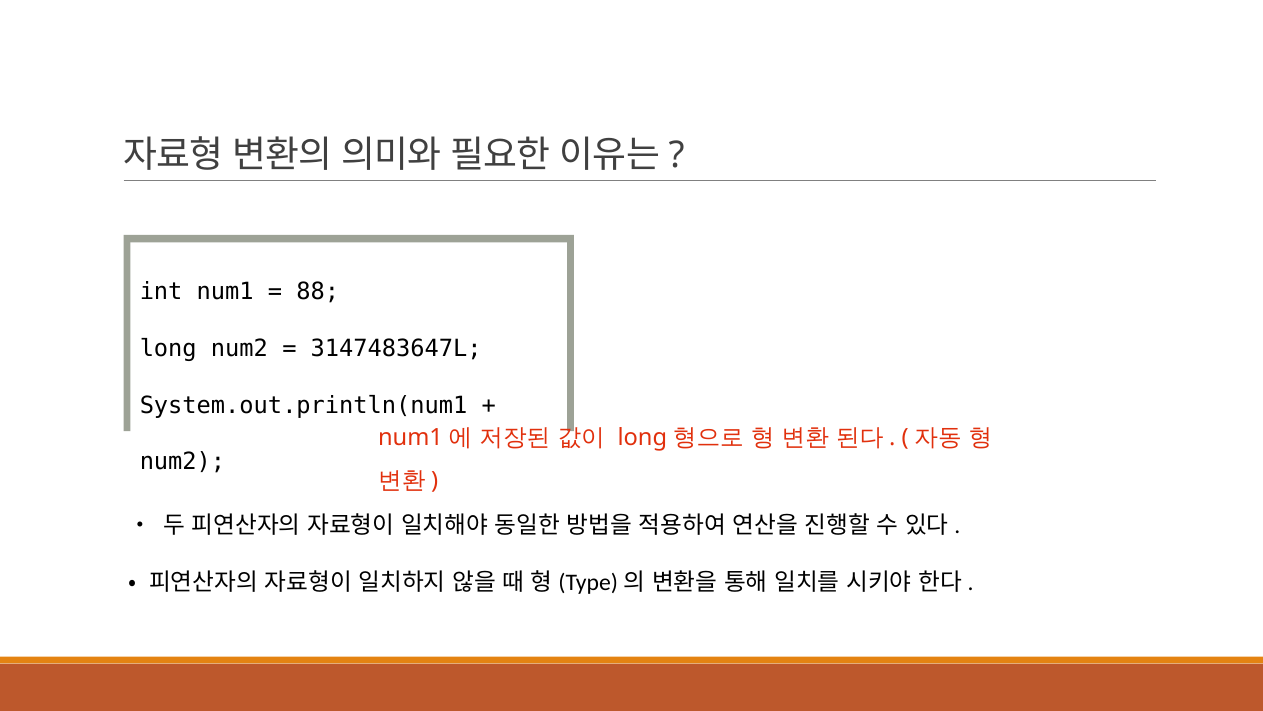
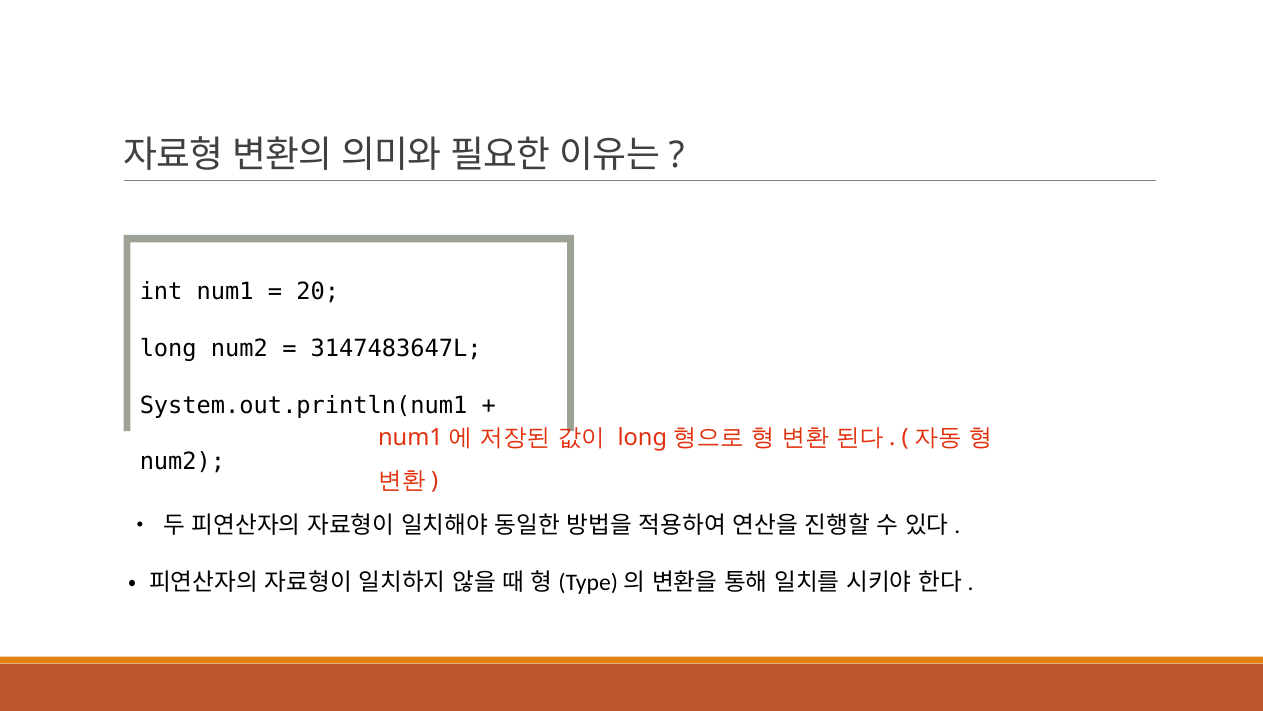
88: 88 -> 20 (318, 291)
